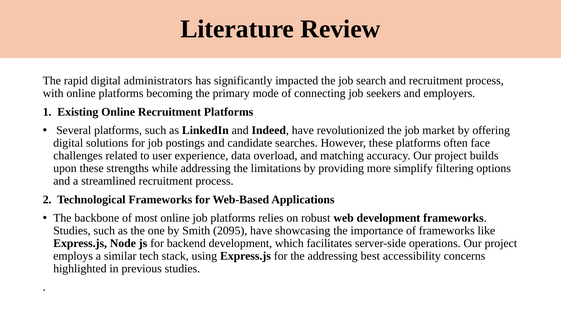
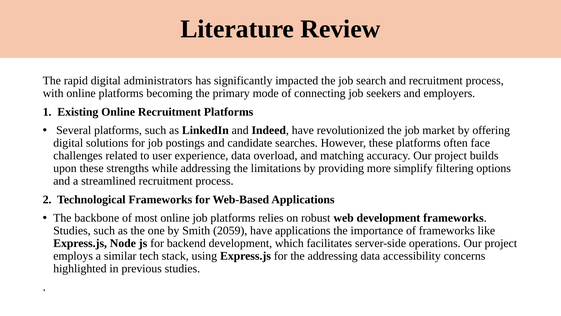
2095: 2095 -> 2059 (230, 230)
have showcasing: showcasing -> applications (303, 230)
addressing best: best -> data (370, 256)
